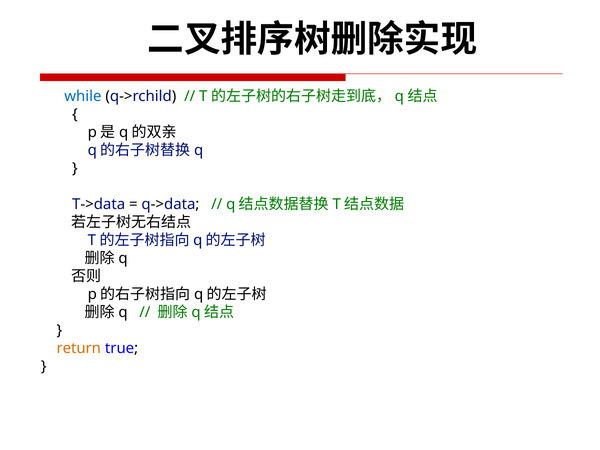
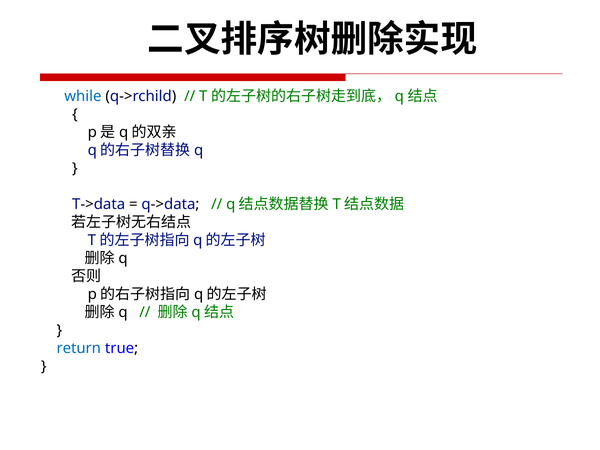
return colour: orange -> blue (79, 348)
